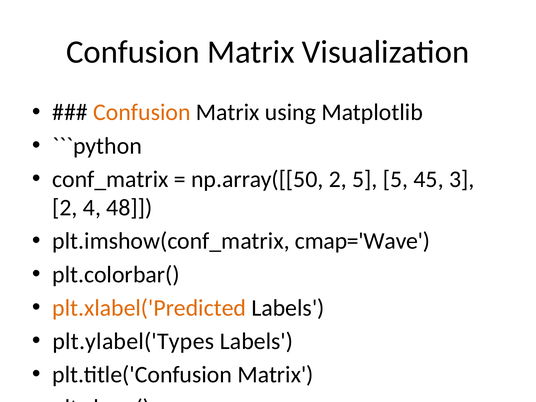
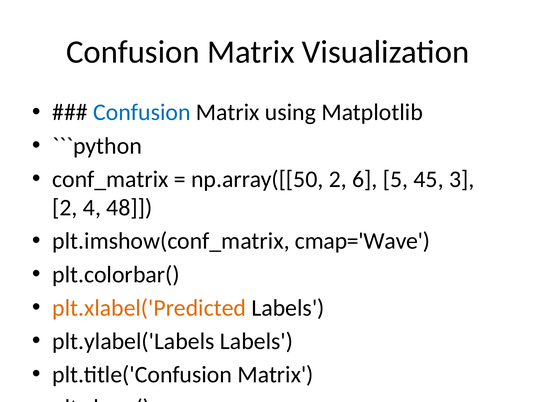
Confusion colour: orange -> blue (142, 112)
2 5: 5 -> 6 (365, 179)
plt.ylabel('Types: plt.ylabel('Types -> plt.ylabel('Labels (133, 341)
